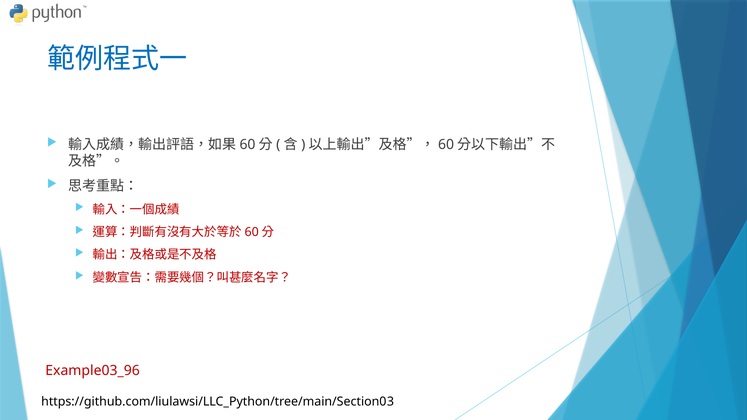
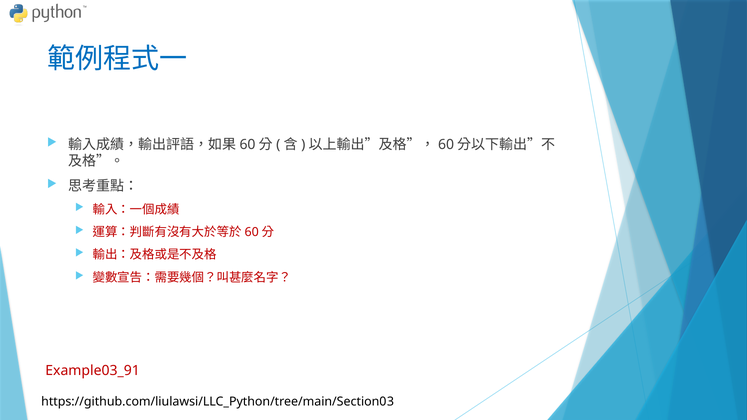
Example03_96: Example03_96 -> Example03_91 (93, 371)
